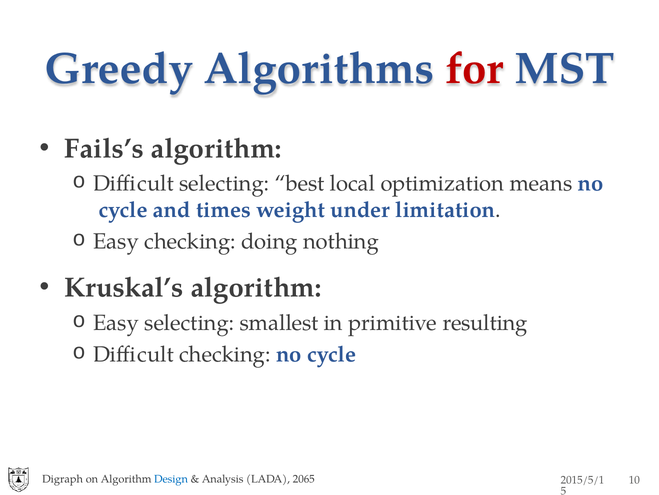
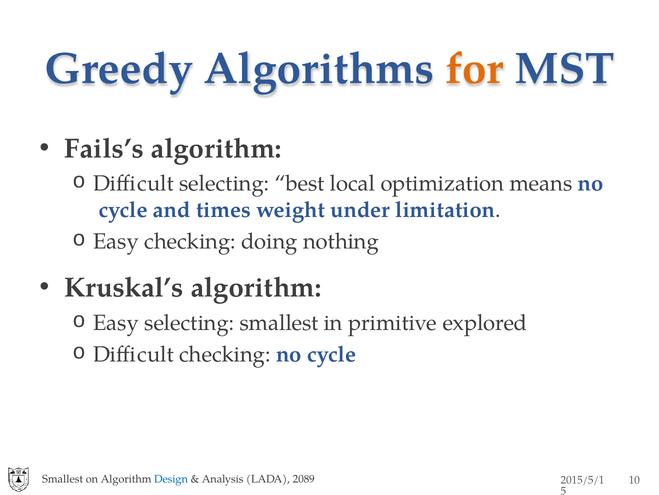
for colour: red -> orange (474, 69)
resulting: resulting -> explored (485, 322)
Digraph: Digraph -> Smallest (63, 478)
2065: 2065 -> 2089 (304, 478)
